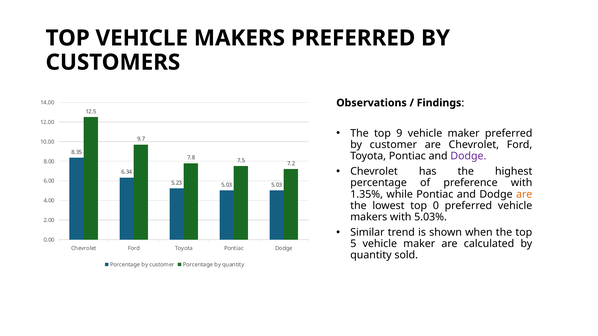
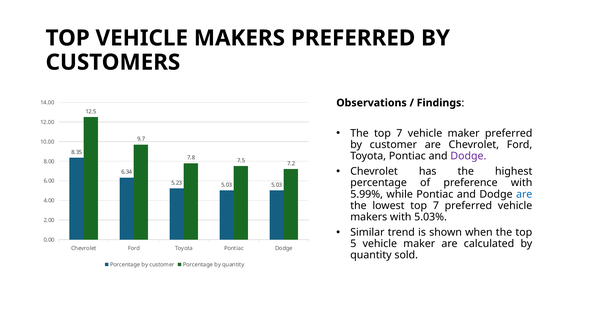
The top 9: 9 -> 7 (399, 133)
1.35%: 1.35% -> 5.99% (367, 194)
are colour: orange -> blue (524, 194)
lowest top 0: 0 -> 7 (436, 206)
